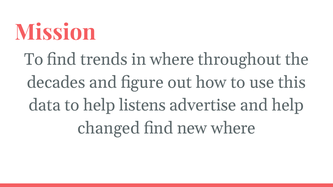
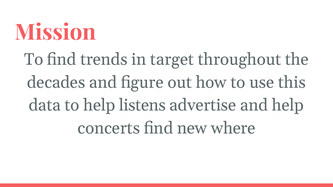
in where: where -> target (172, 59)
changed: changed -> concerts (109, 128)
